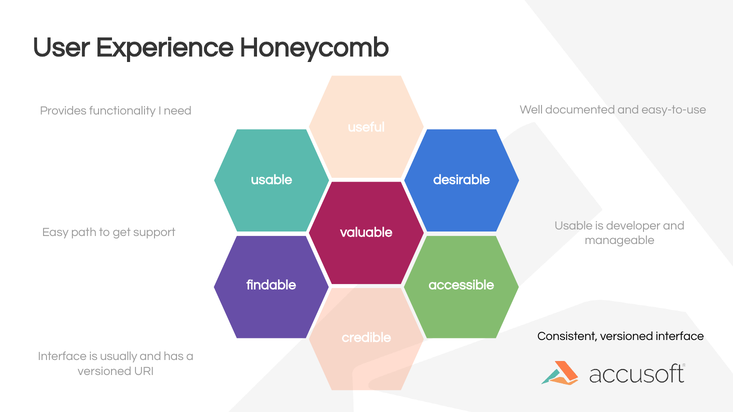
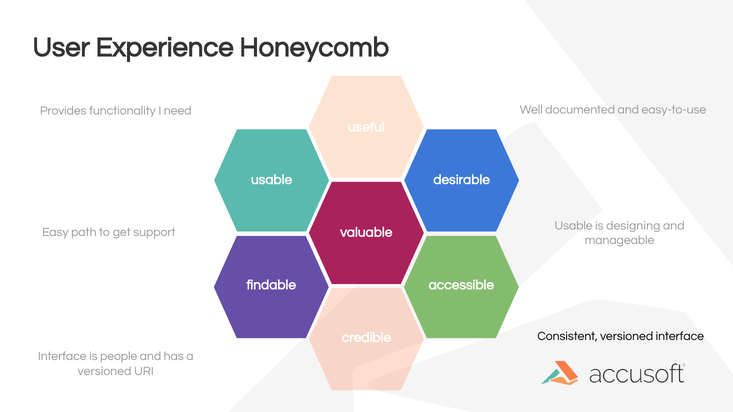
developer: developer -> designing (633, 226)
usually: usually -> people (119, 357)
